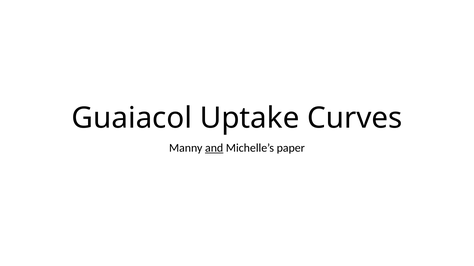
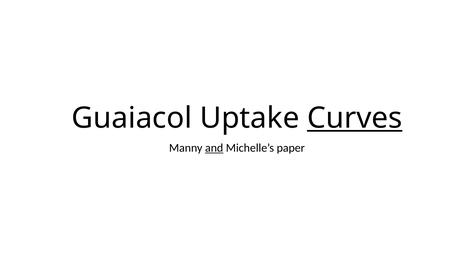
Curves underline: none -> present (355, 118)
